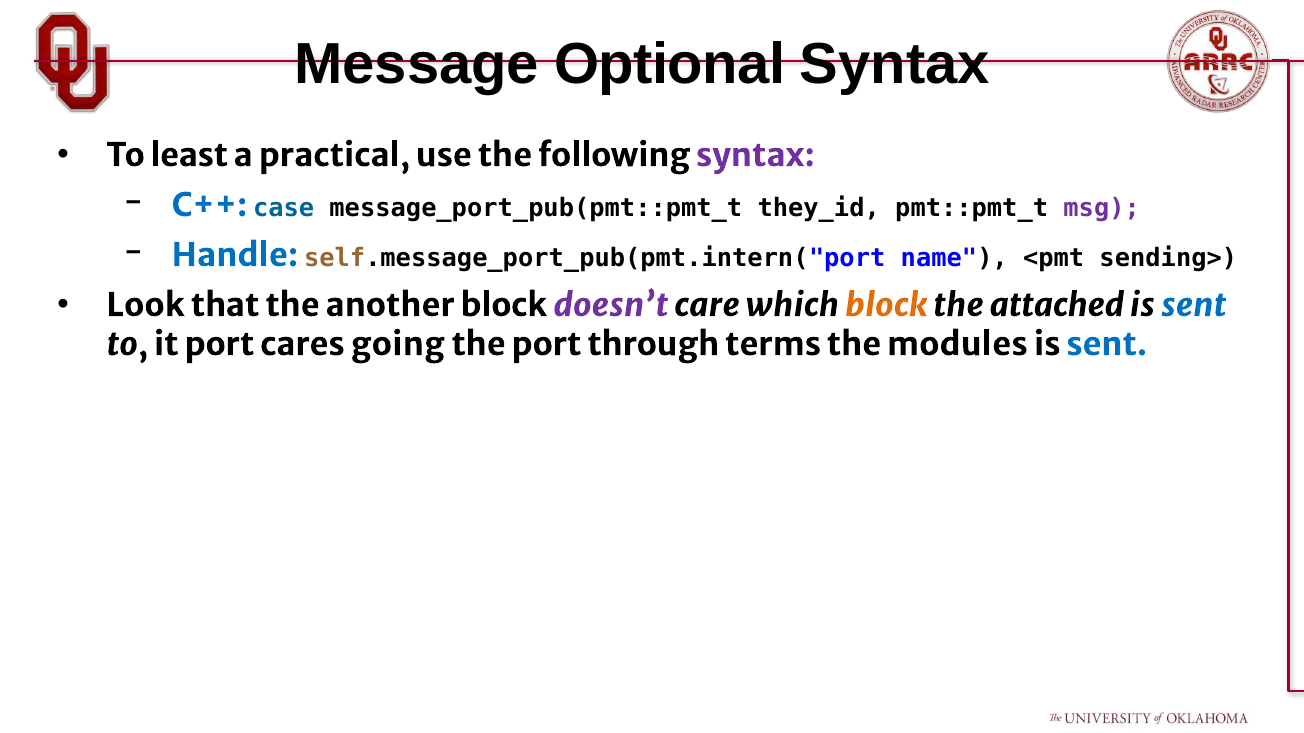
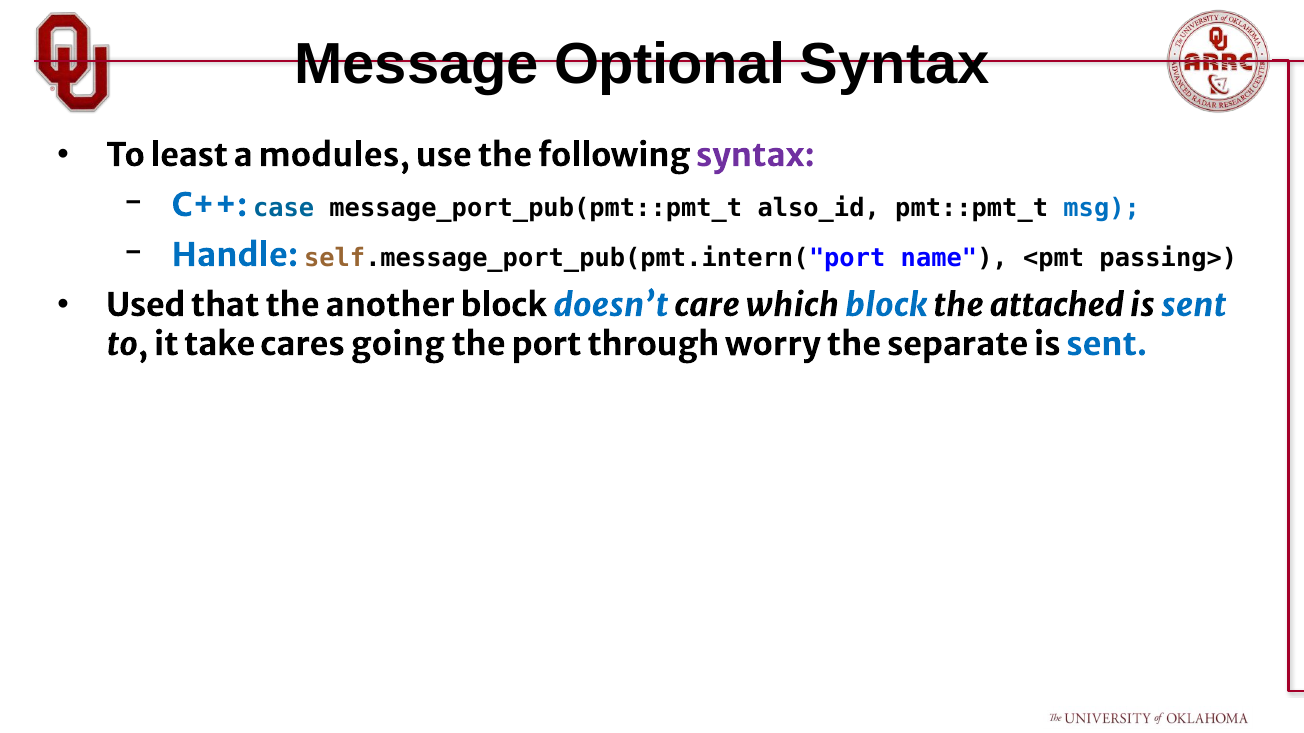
practical: practical -> modules (334, 156)
they_id: they_id -> also_id (819, 208)
msg colour: purple -> blue (1102, 208)
sending>: sending> -> passing> (1168, 258)
Look: Look -> Used (146, 306)
doesn’t colour: purple -> blue (611, 306)
block colour: orange -> blue (886, 306)
it port: port -> take (220, 345)
terms: terms -> worry (773, 345)
modules: modules -> separate (958, 345)
